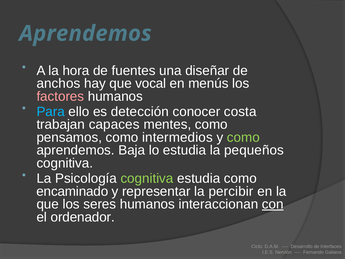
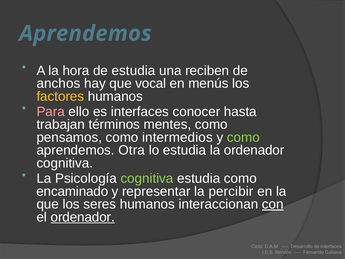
de fuentes: fuentes -> estudia (134, 71)
diseñar: diseñar -> reciben (207, 71)
factores colour: pink -> yellow (60, 96)
Para colour: light blue -> pink (51, 111)
es detección: detección -> interfaces (140, 111)
costa: costa -> hasta (240, 111)
capaces: capaces -> términos (114, 124)
Baja: Baja -> Otra (132, 150)
la pequeños: pequeños -> ordenador (254, 150)
ordenador underline: none -> present (83, 217)
